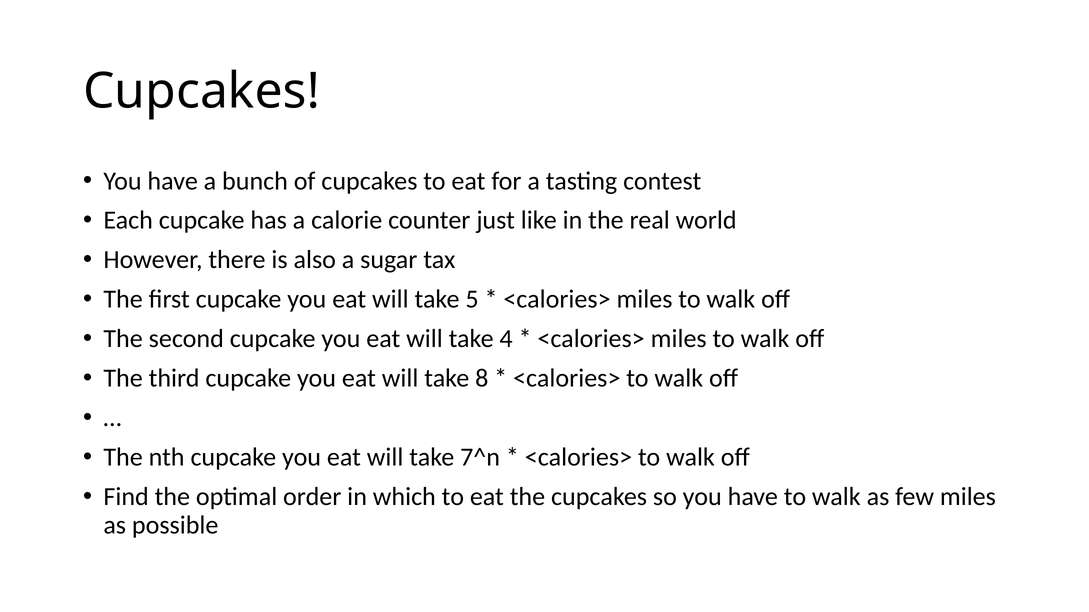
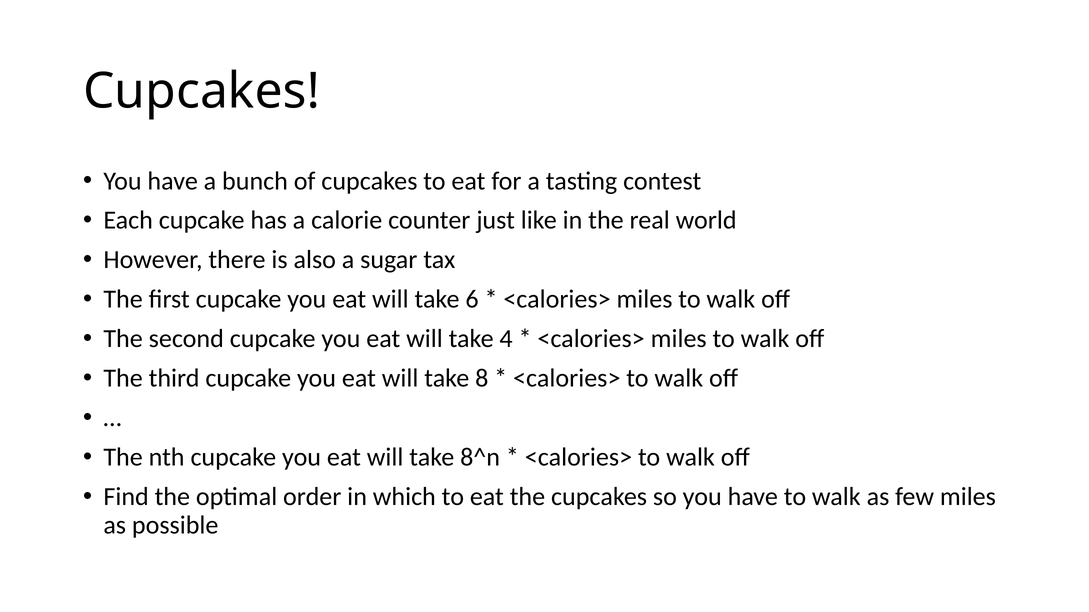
5: 5 -> 6 (472, 300)
7^n: 7^n -> 8^n (480, 458)
